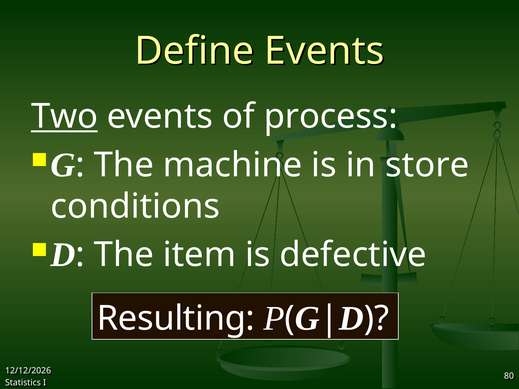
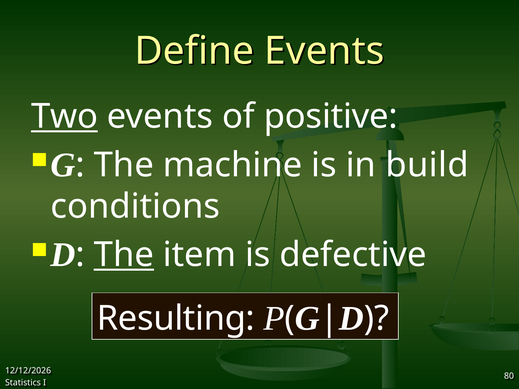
process: process -> positive (331, 117)
store: store -> build (427, 165)
The underline: none -> present (124, 255)
